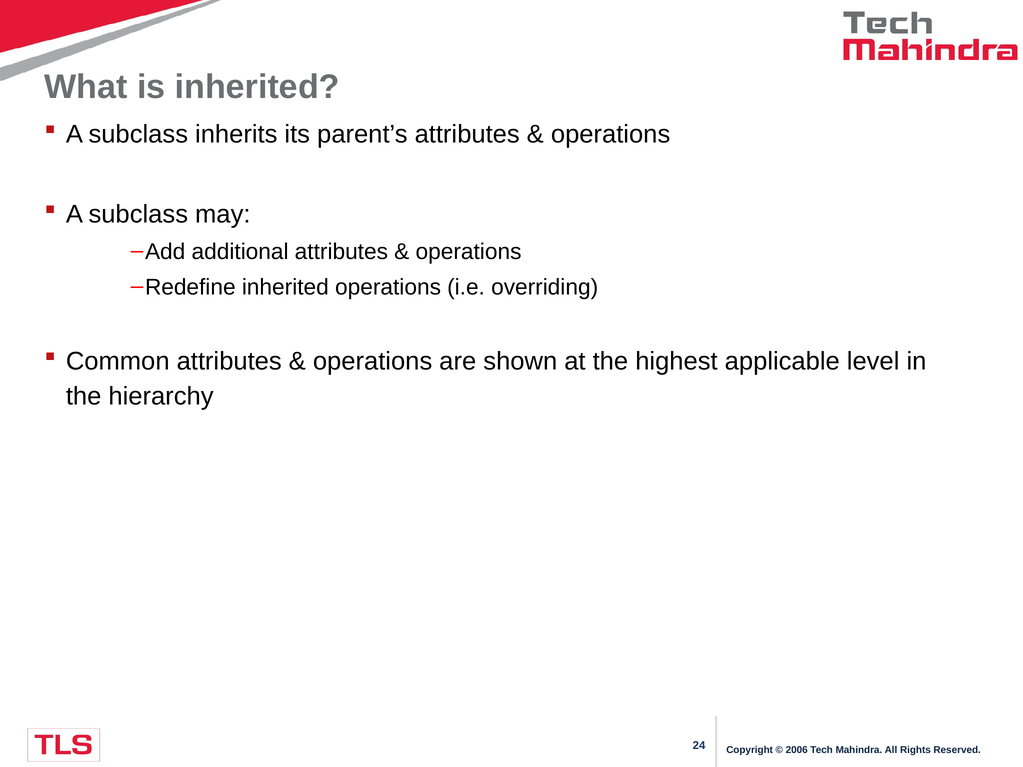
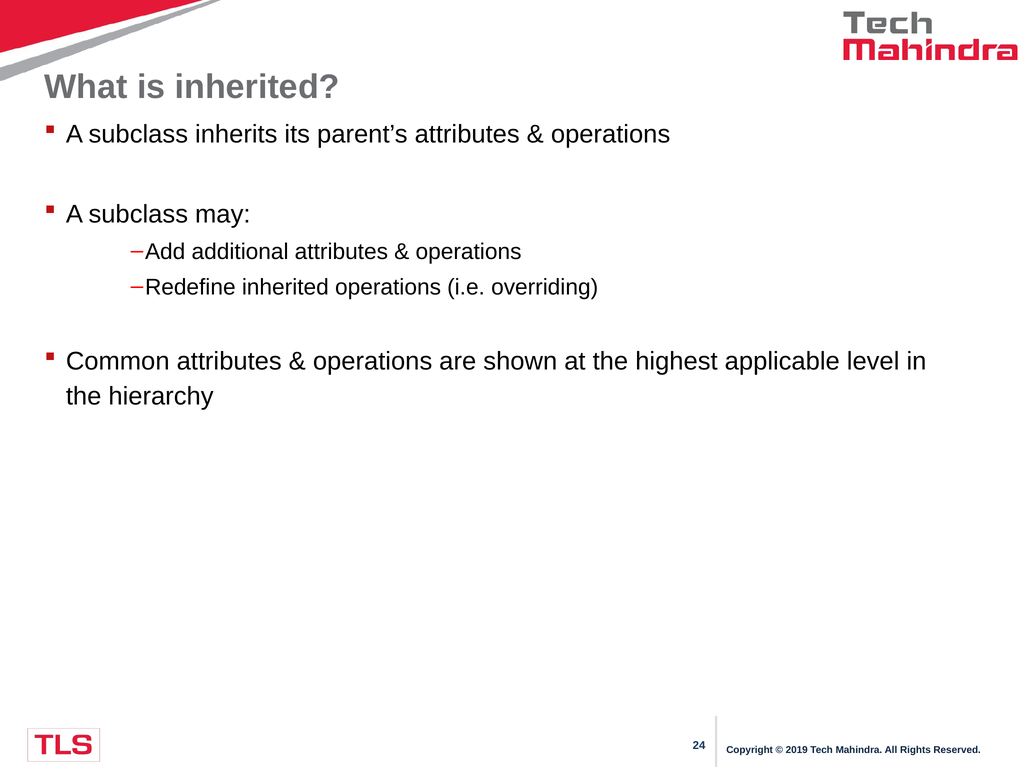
2006: 2006 -> 2019 (797, 750)
